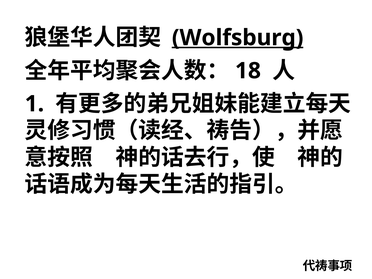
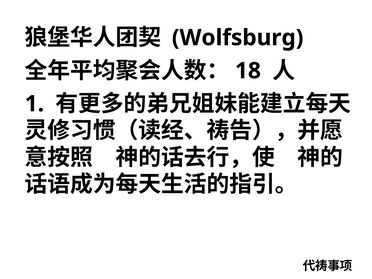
Wolfsburg underline: present -> none (238, 38)
